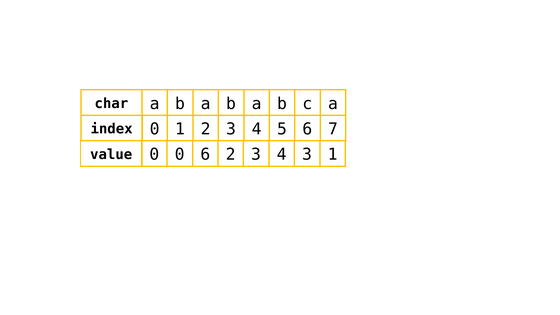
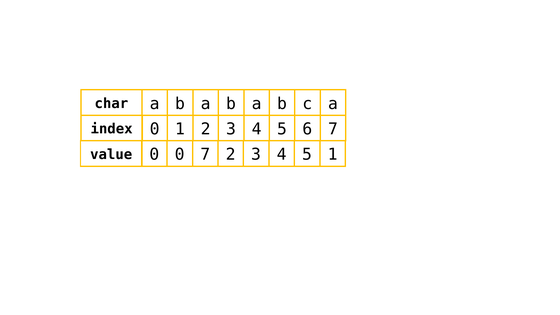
0 6: 6 -> 7 (205, 155)
3: 3 -> 5 (307, 155)
